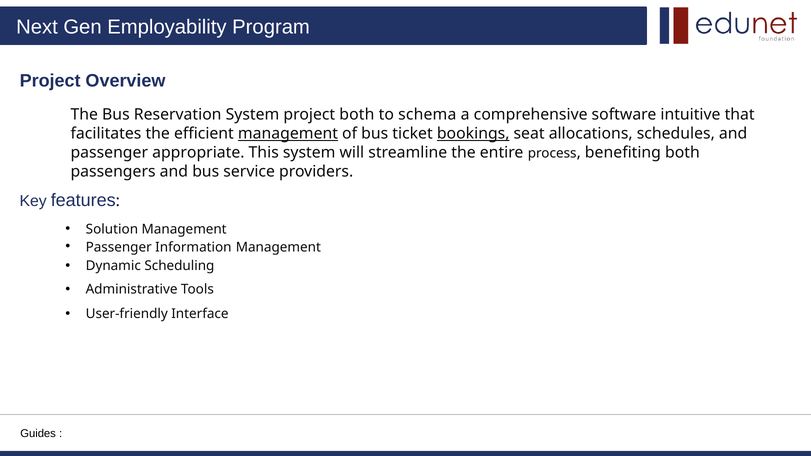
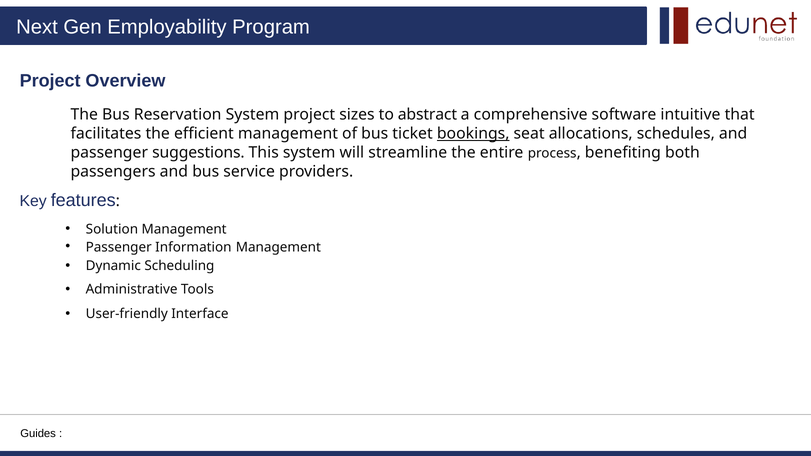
project both: both -> sizes (357, 115)
schema: schema -> abstract (427, 115)
management underline: present -> none (288, 134)
appropriate: appropriate -> suggestions (198, 153)
